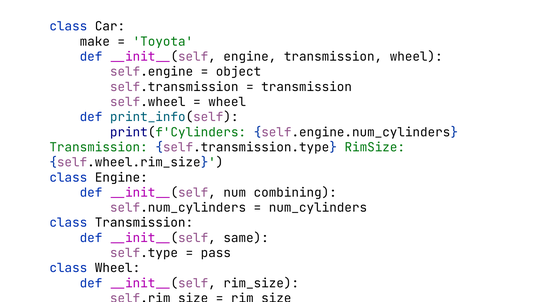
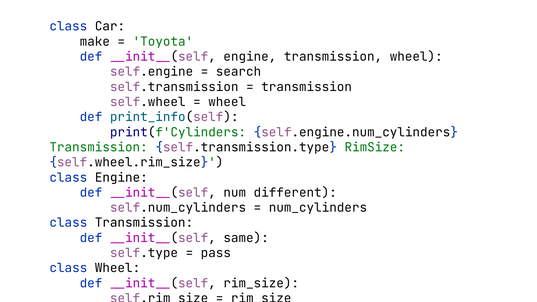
object: object -> search (238, 72)
num_combining: num_combining -> num_different (280, 193)
